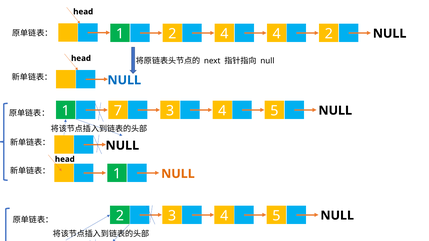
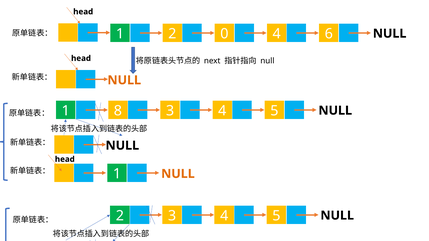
2 4: 4 -> 0 (224, 34)
4 2: 2 -> 6 (329, 34)
NULL colour: blue -> orange (124, 80)
7: 7 -> 8 (118, 111)
